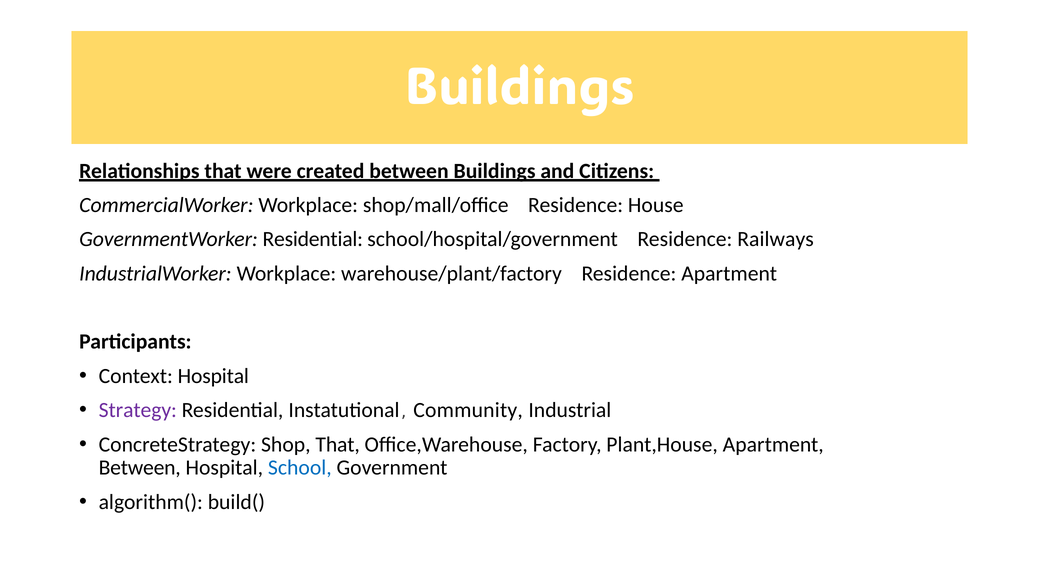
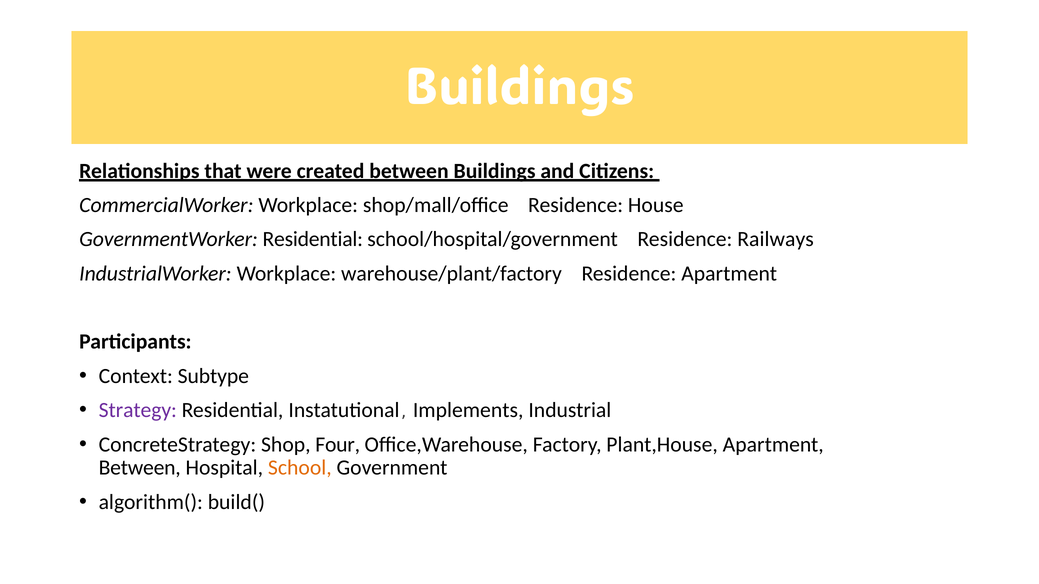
Context Hospital: Hospital -> Subtype (213, 376)
Community: Community -> Implements (468, 410)
Shop That: That -> Four (338, 445)
School colour: blue -> orange (300, 468)
